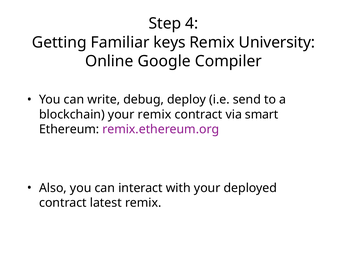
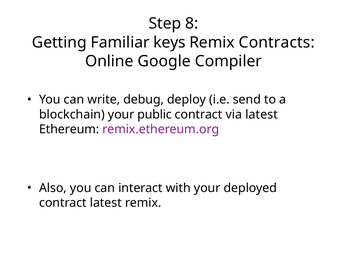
4: 4 -> 8 (192, 23)
University: University -> Contracts (277, 42)
your remix: remix -> public (155, 114)
via smart: smart -> latest (262, 114)
